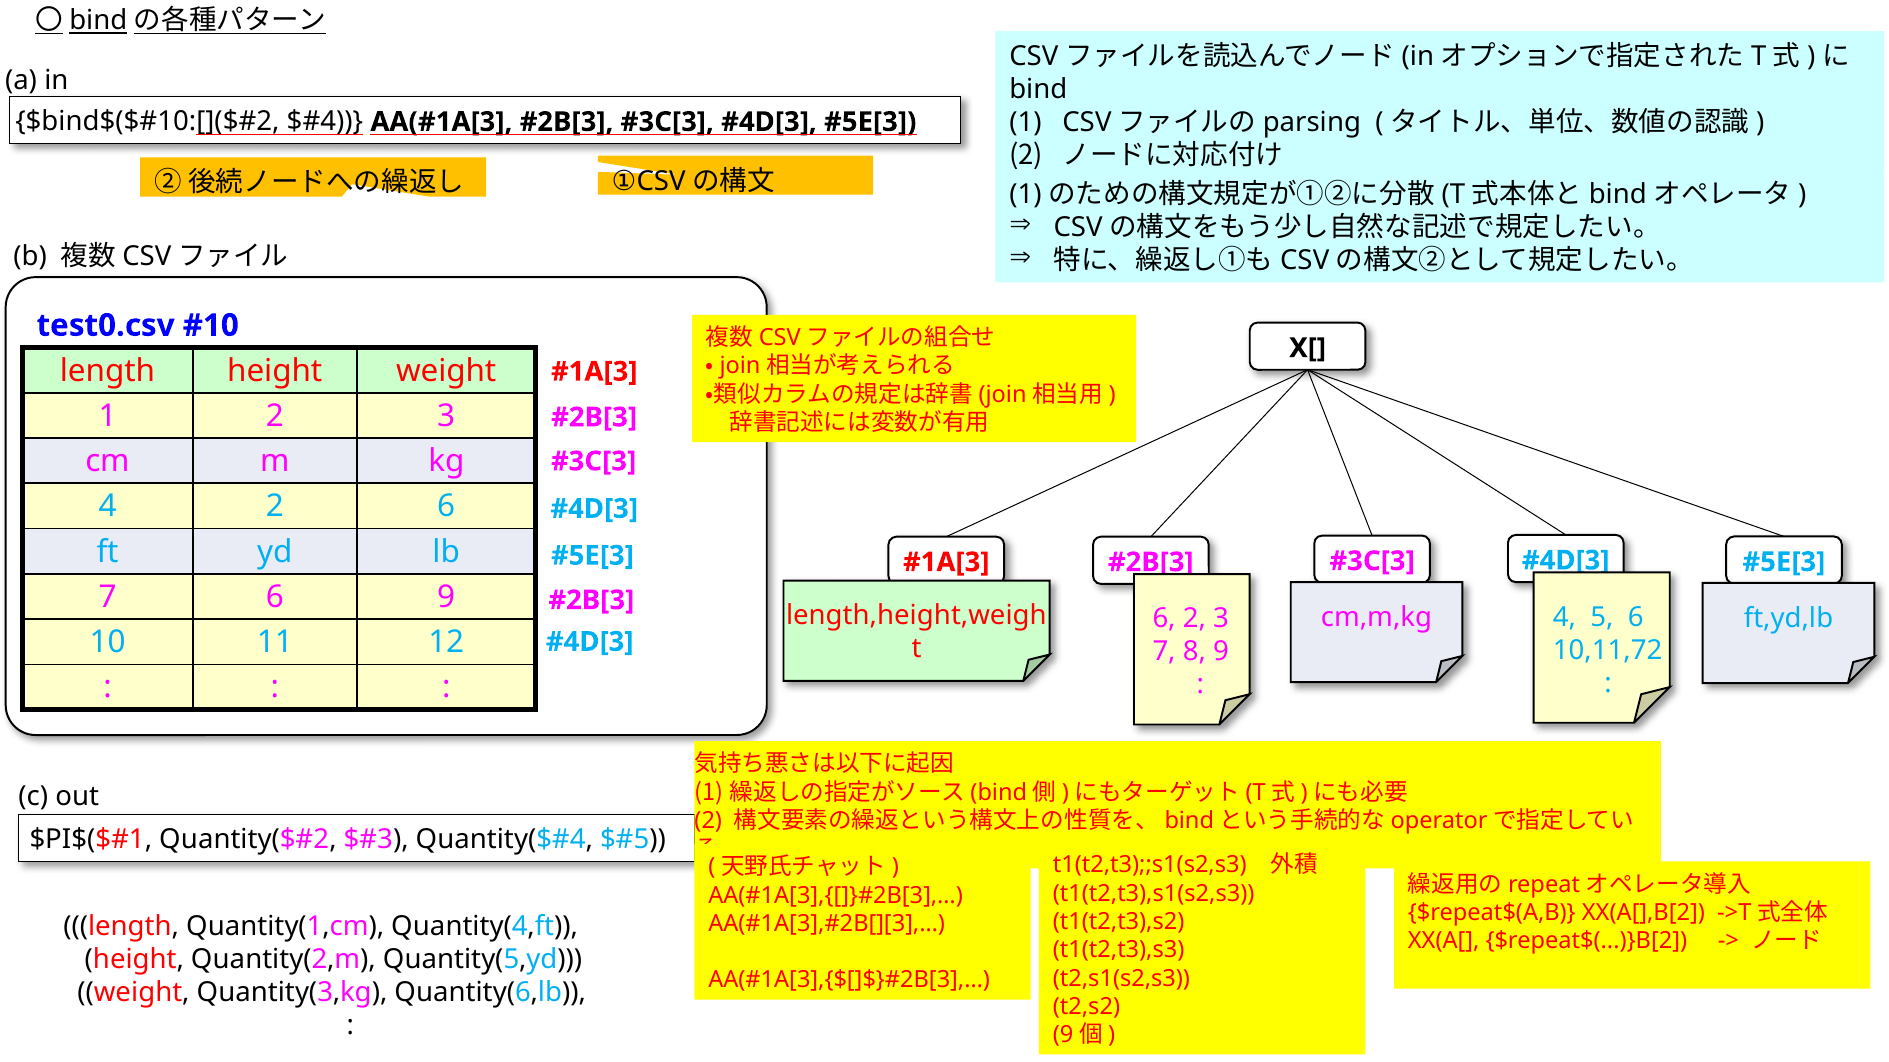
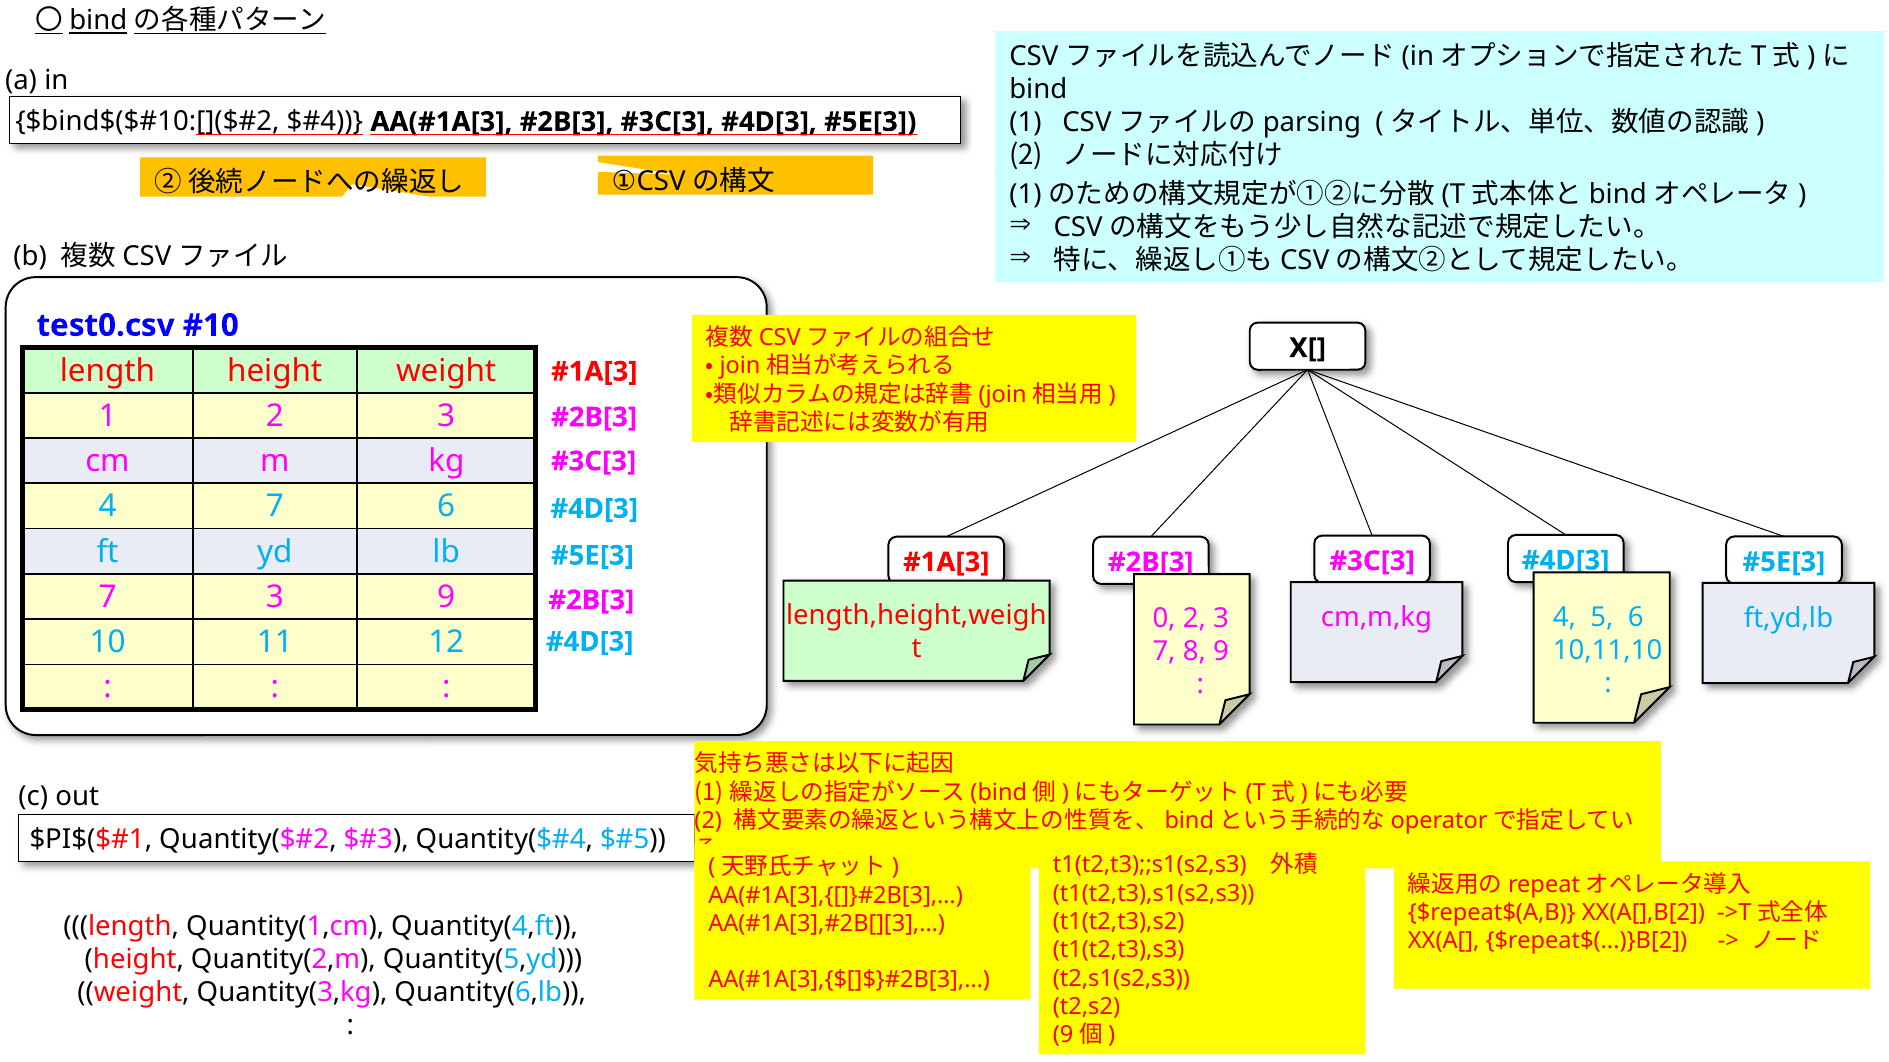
4 2: 2 -> 7 (275, 507)
7 6: 6 -> 3 (275, 597)
6: 6 -> 0 (1164, 618)
10,11,72: 10,11,72 -> 10,11,10 (1608, 650)
